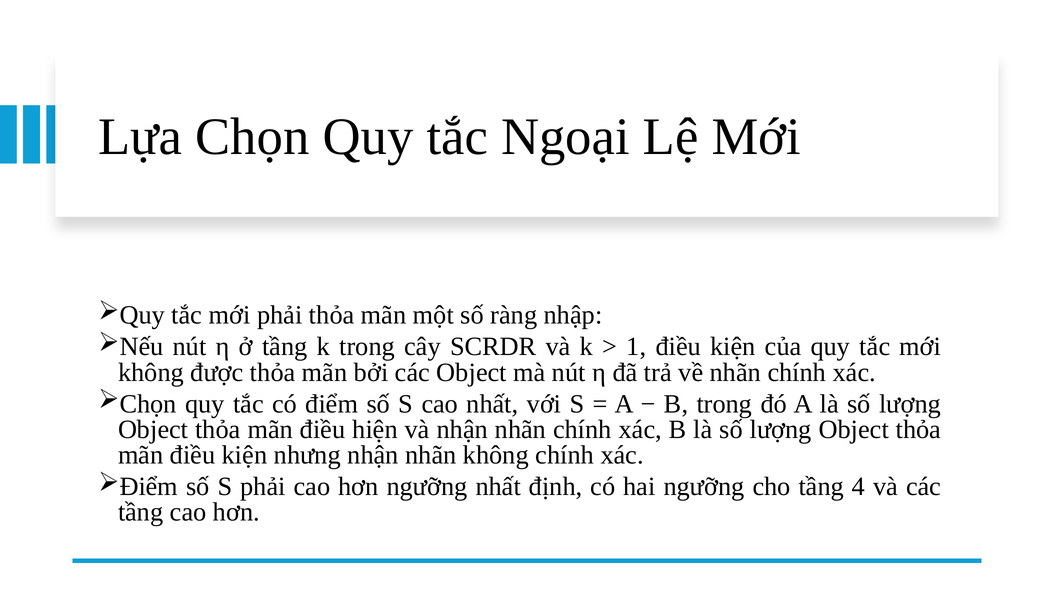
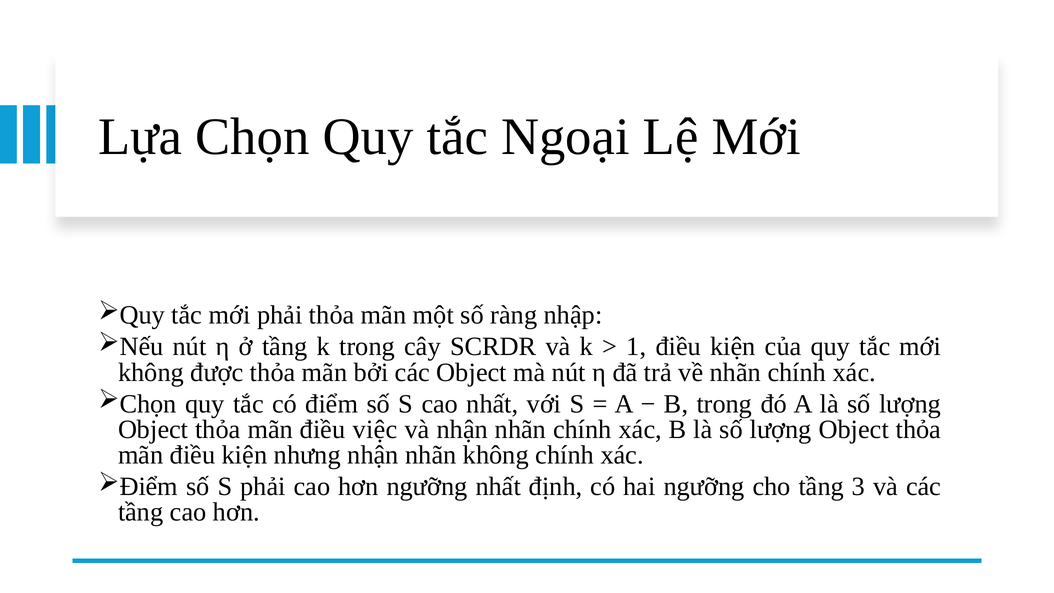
hiện: hiện -> việc (375, 429)
4: 4 -> 3 (859, 487)
